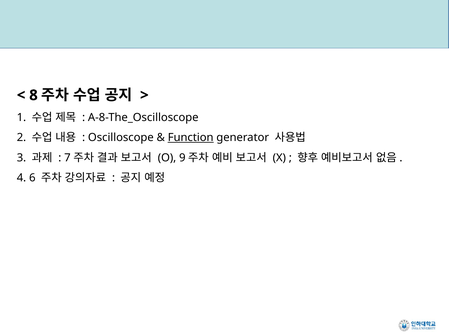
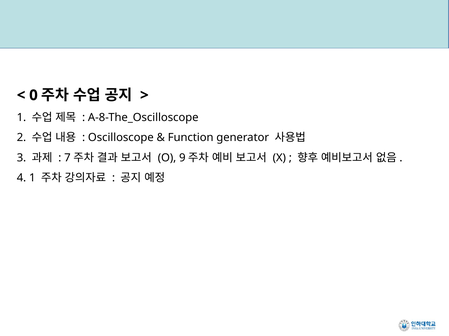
8: 8 -> 0 (33, 95)
Function underline: present -> none (191, 138)
4 6: 6 -> 1 (32, 178)
